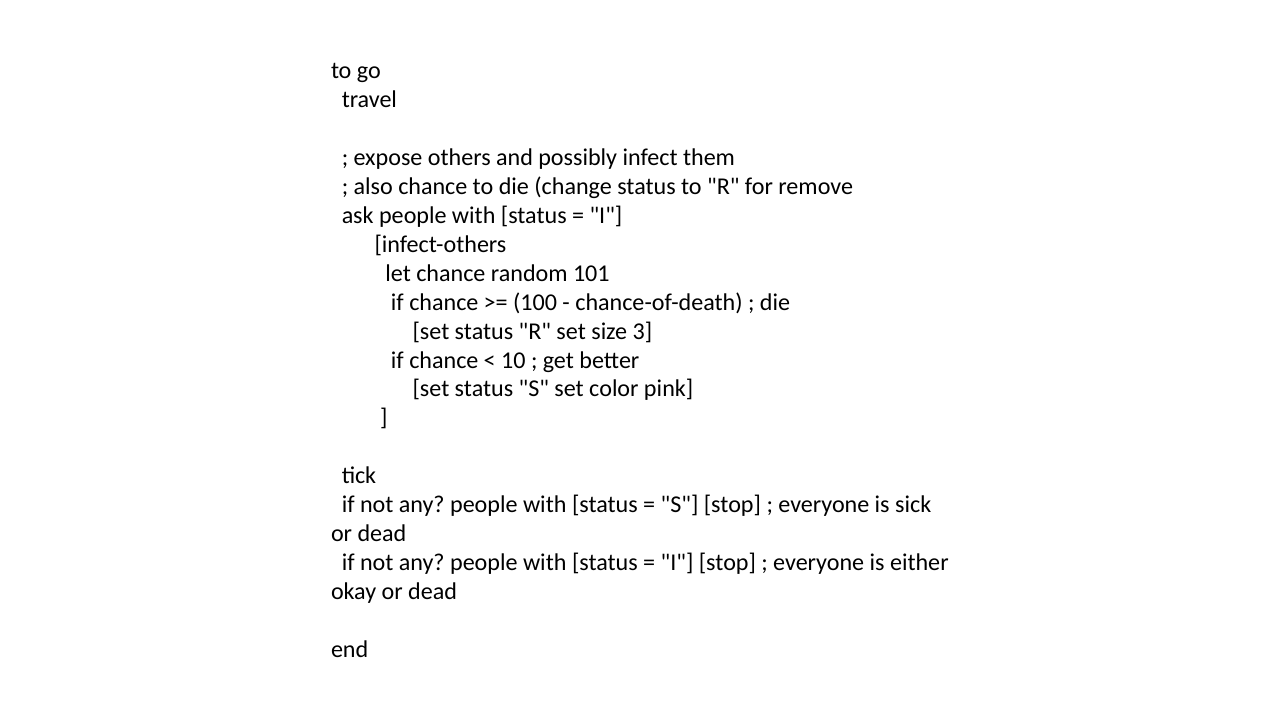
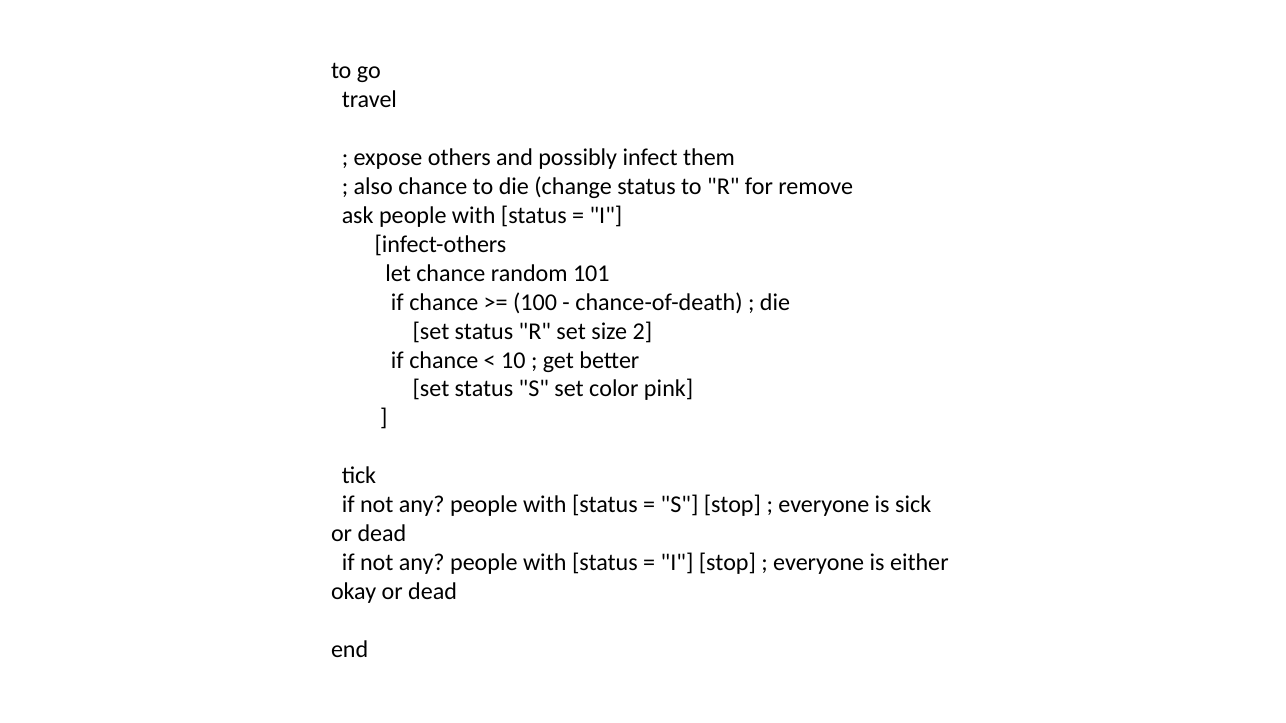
3: 3 -> 2 (642, 331)
